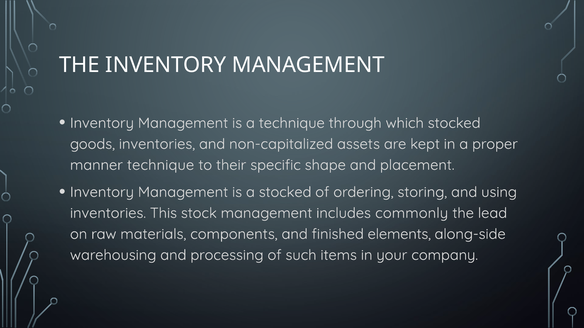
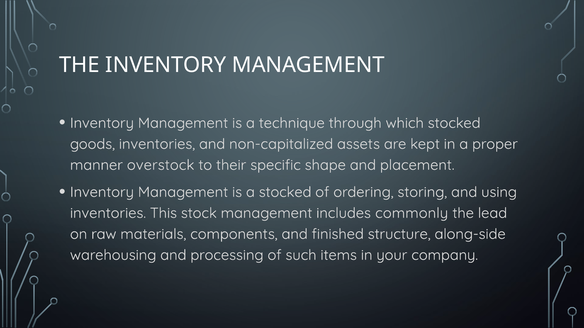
manner technique: technique -> overstock (161, 165)
elements: elements -> structure (399, 234)
